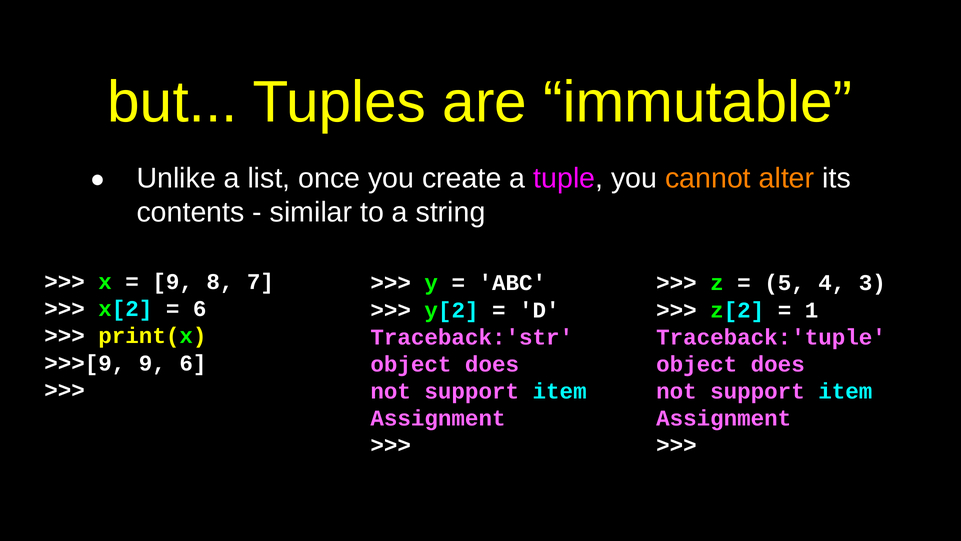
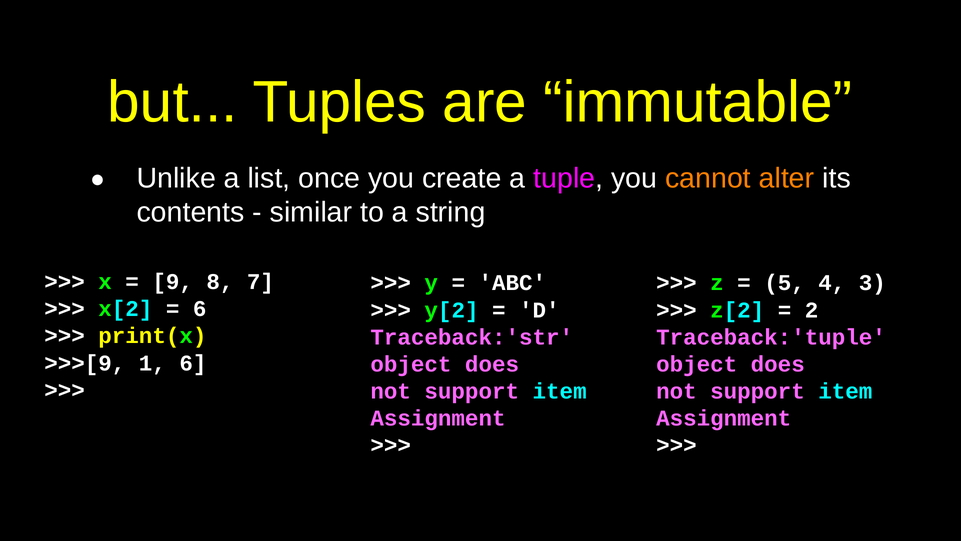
1: 1 -> 2 (812, 310)
>>>[9 9: 9 -> 1 (152, 363)
